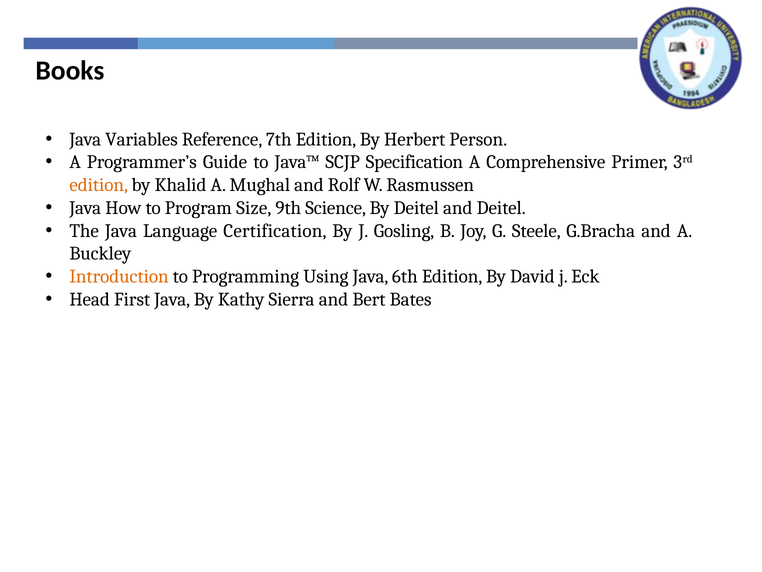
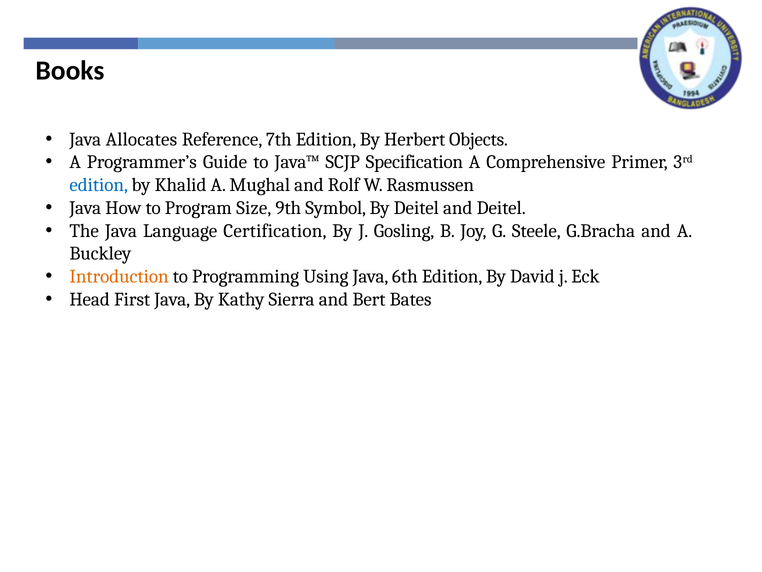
Variables: Variables -> Allocates (141, 139)
Person: Person -> Objects (478, 139)
edition colour: orange -> blue (99, 185)
Science: Science -> Symbol (336, 208)
